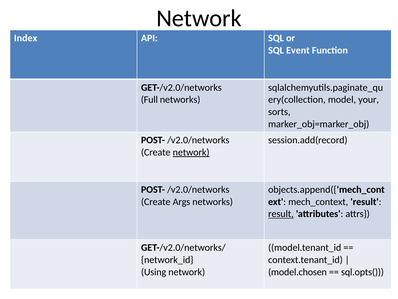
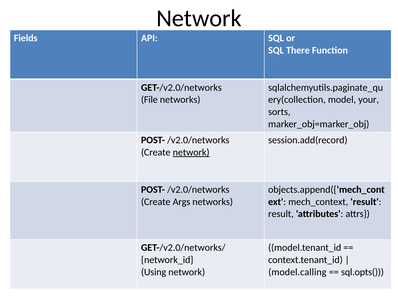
Index: Index -> Fields (26, 38)
Event: Event -> There (298, 50)
Full: Full -> File (149, 100)
result underline: present -> none (281, 214)
model.chosen: model.chosen -> model.calling (297, 272)
